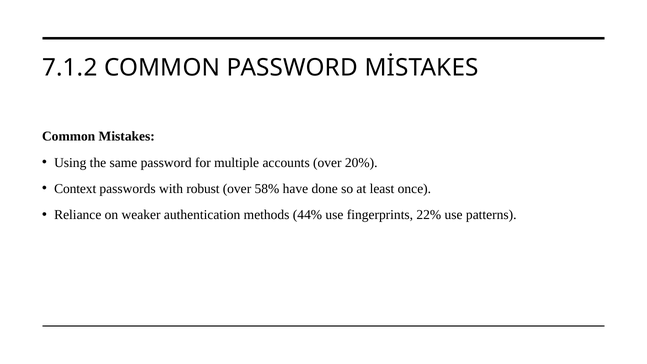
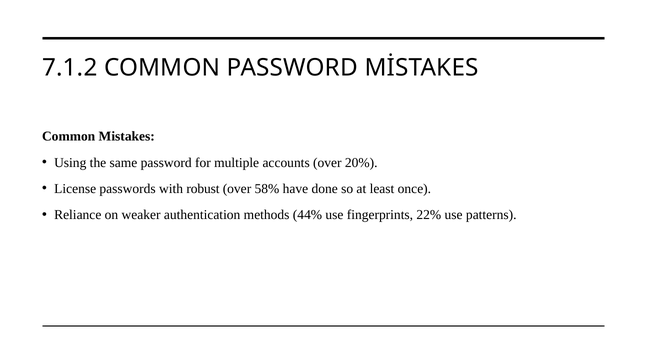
Context: Context -> License (75, 189)
